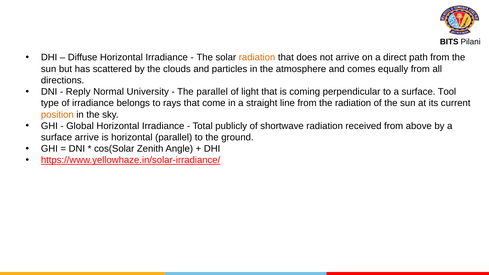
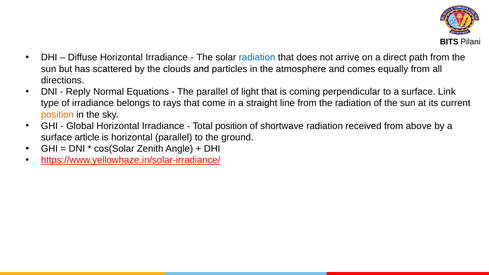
radiation colour: orange -> blue (257, 57)
University: University -> Equations (148, 92)
Tool: Tool -> Link (447, 92)
Total publicly: publicly -> position (231, 126)
surface arrive: arrive -> article (87, 137)
